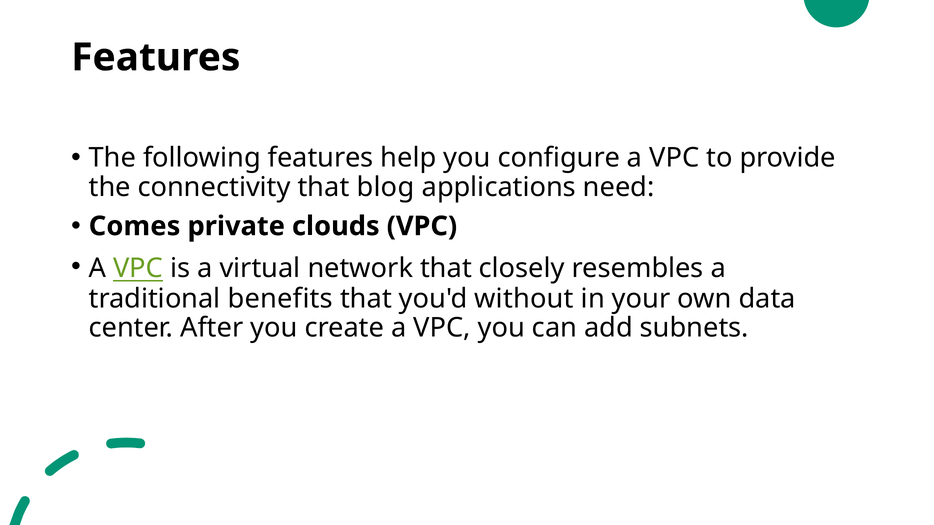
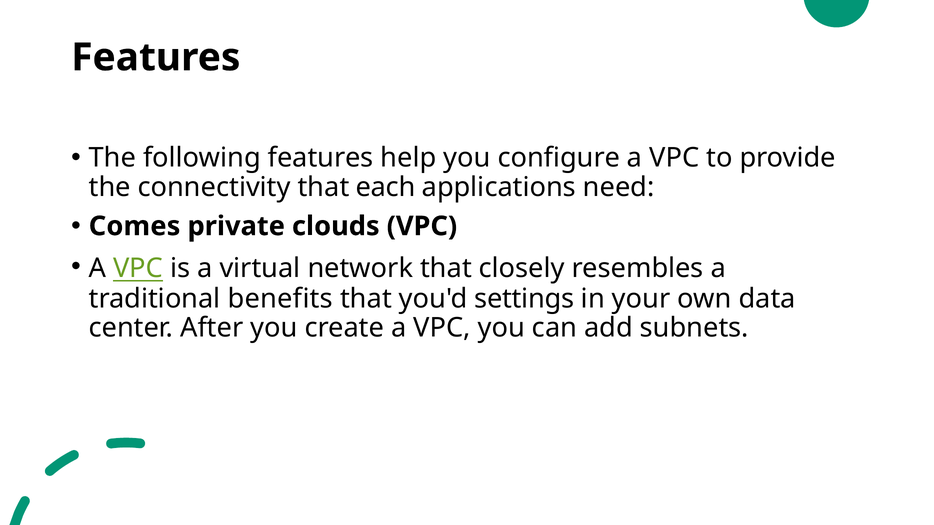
blog: blog -> each (386, 187)
without: without -> settings (524, 299)
